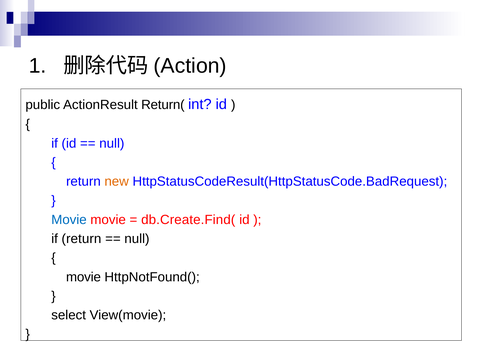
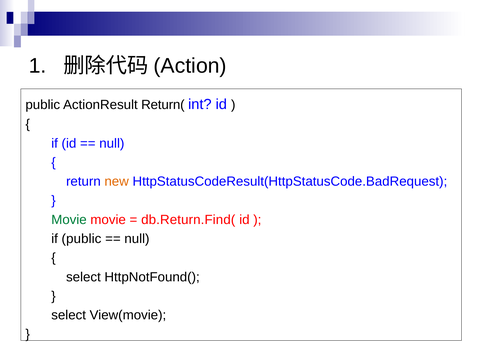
Movie colour: blue -> green (69, 220)
db.Create.Find(: db.Create.Find( -> db.Return.Find( (188, 220)
if return: return -> public (81, 239)
movie: movie -> select (83, 277)
